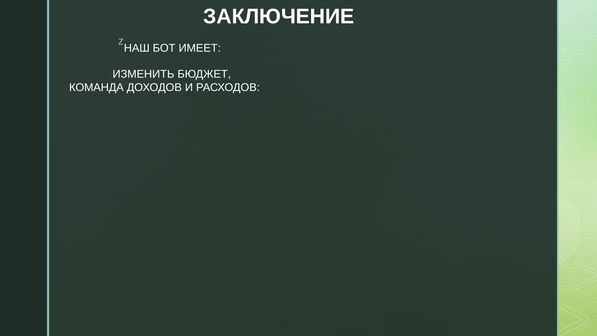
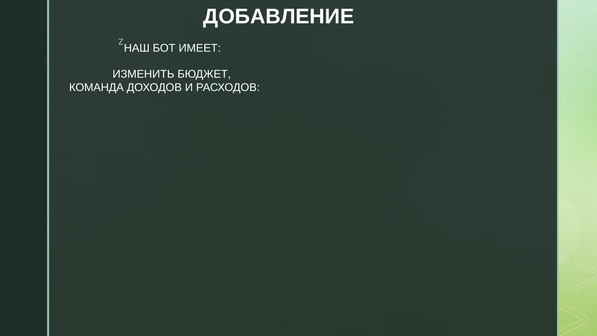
ЗАКЛЮЧЕНИЕ: ЗАКЛЮЧЕНИЕ -> ДОБАВЛЕНИЕ (279, 16)
